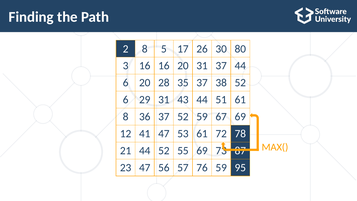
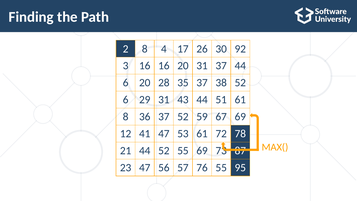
5: 5 -> 4 (164, 49)
80: 80 -> 92 (240, 49)
76 59: 59 -> 55 (221, 167)
